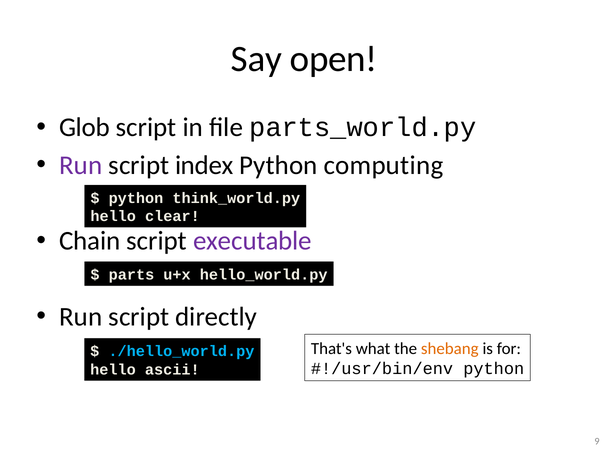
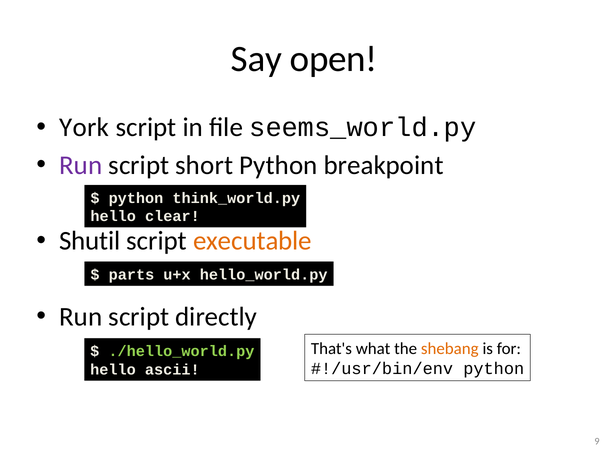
Glob: Glob -> York (84, 128)
parts_world.py: parts_world.py -> seems_world.py (363, 128)
index: index -> short (204, 165)
computing: computing -> breakpoint (384, 165)
Chain: Chain -> Shutil (90, 241)
executable colour: purple -> orange (253, 241)
./hello_world.py colour: light blue -> light green (181, 351)
